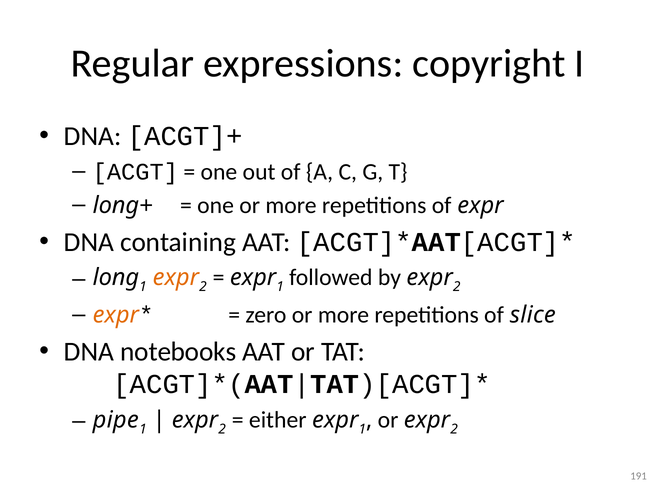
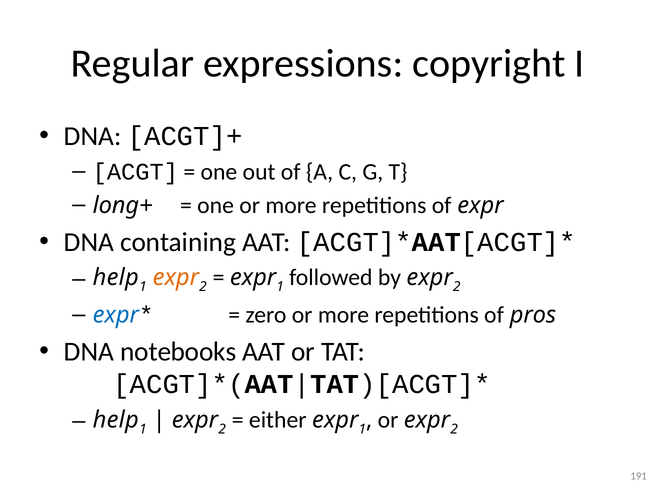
long: long -> help (116, 278)
expr colour: orange -> blue (116, 315)
slice: slice -> pros (533, 315)
pipe: pipe -> help (116, 420)
